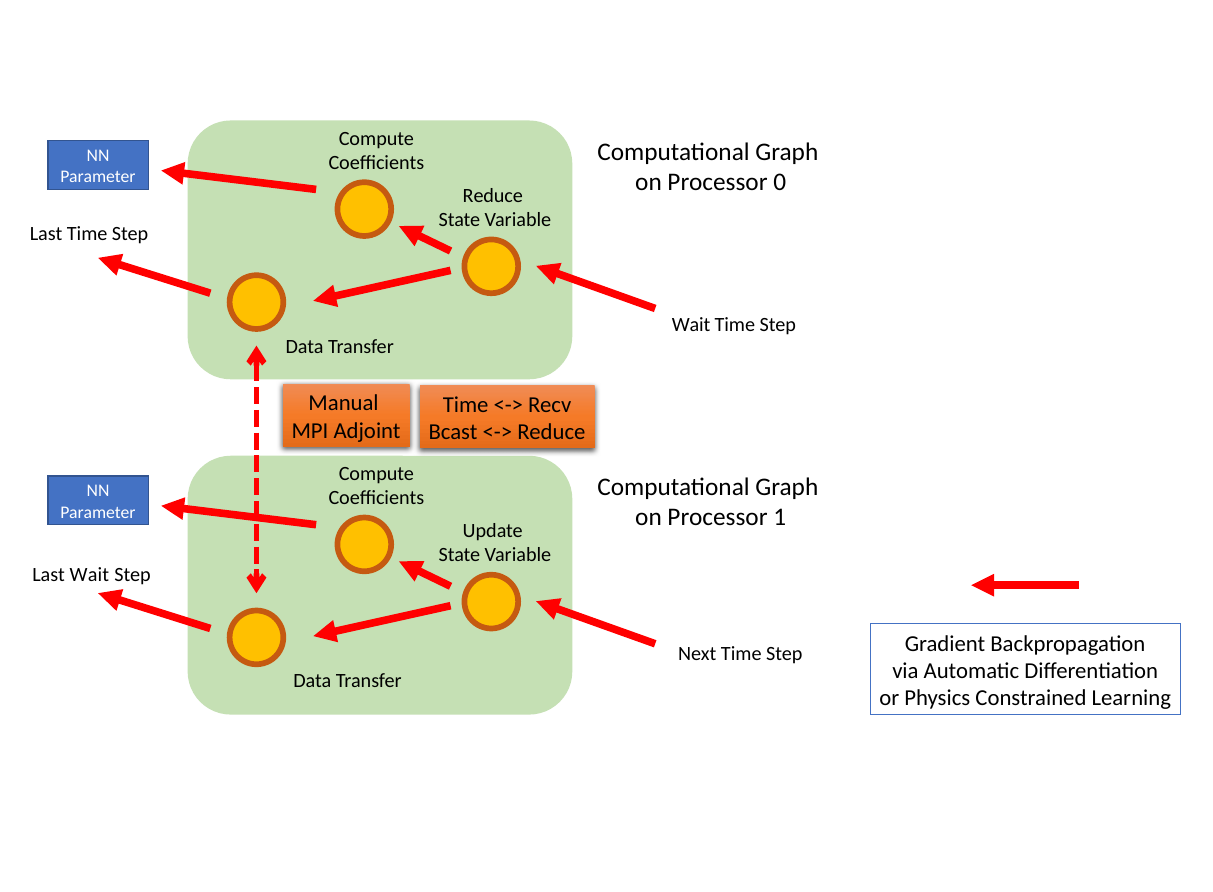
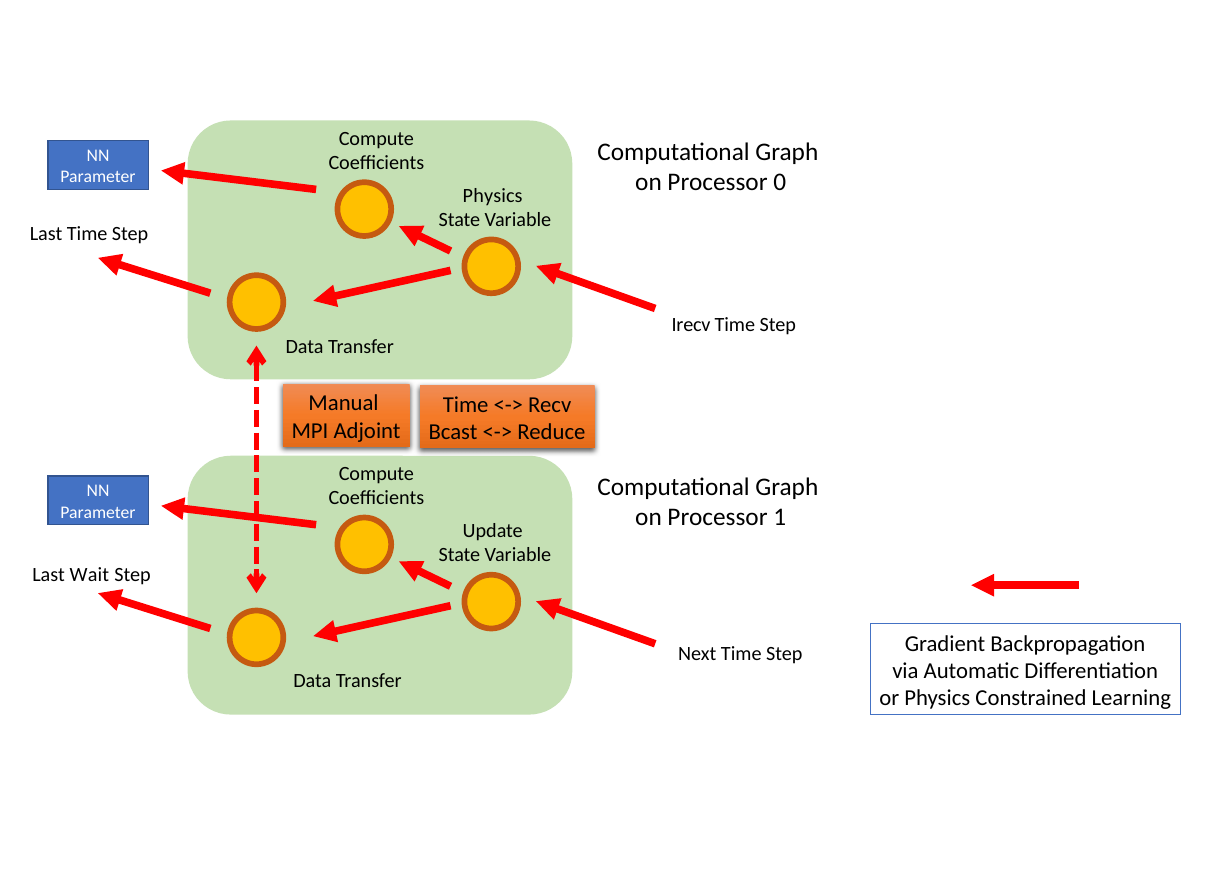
Reduce: Reduce -> Physics (493, 195)
Wait: Wait -> Irecv (691, 325)
